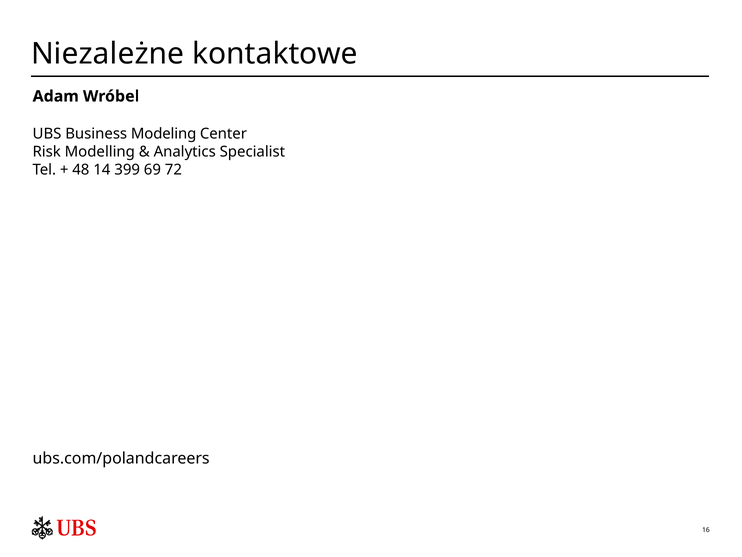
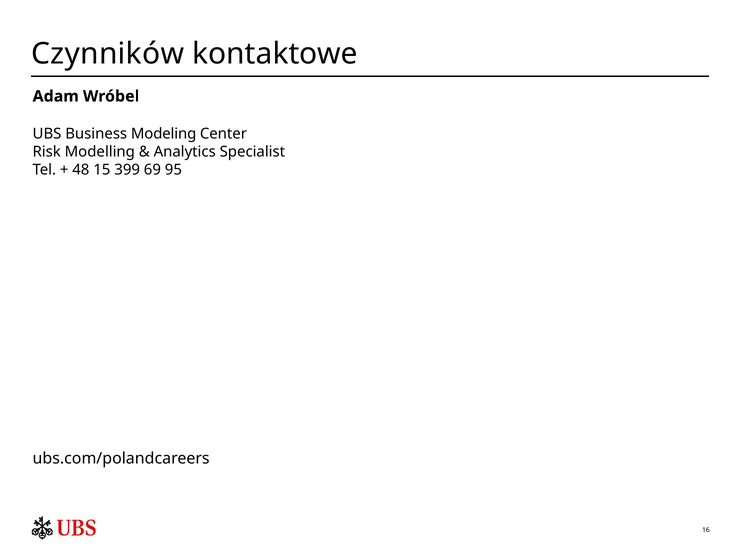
Niezależne: Niezależne -> Czynników (108, 54)
14: 14 -> 15 (102, 170)
72: 72 -> 95 (173, 170)
